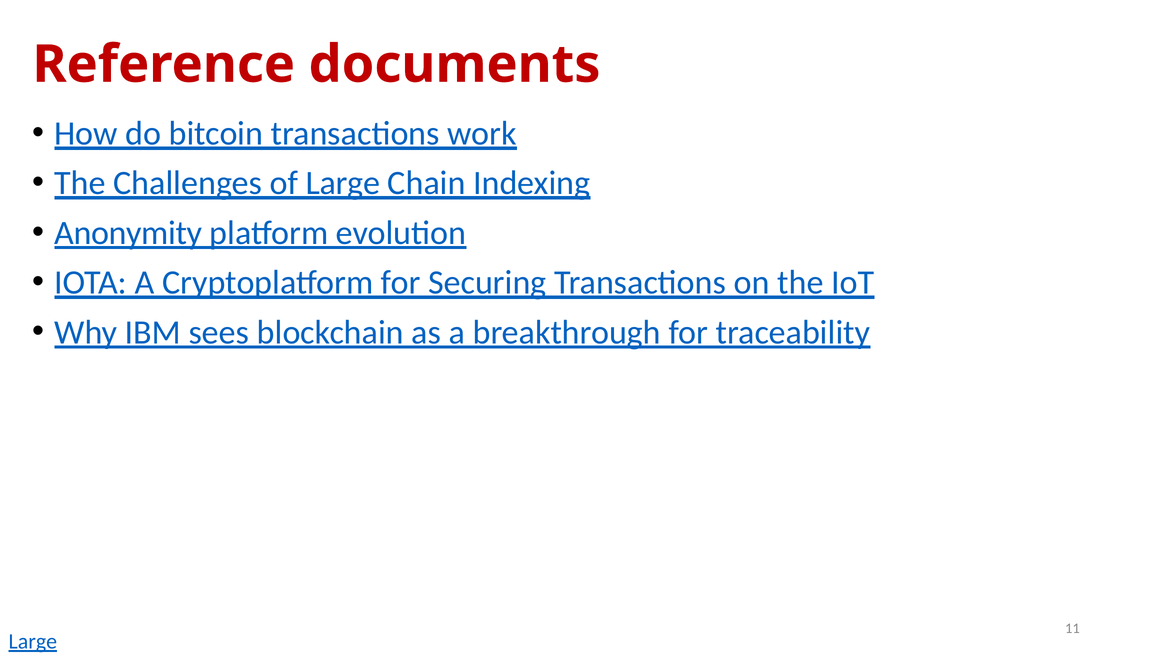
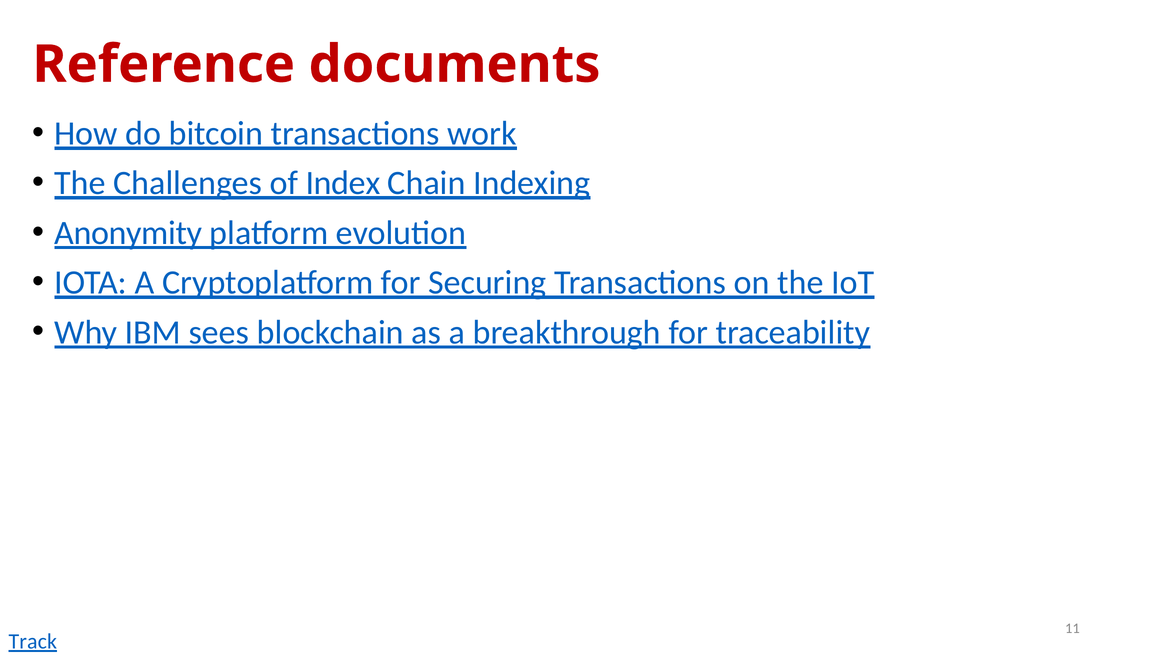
of Large: Large -> Index (343, 183)
Large: Large -> Track (33, 641)
